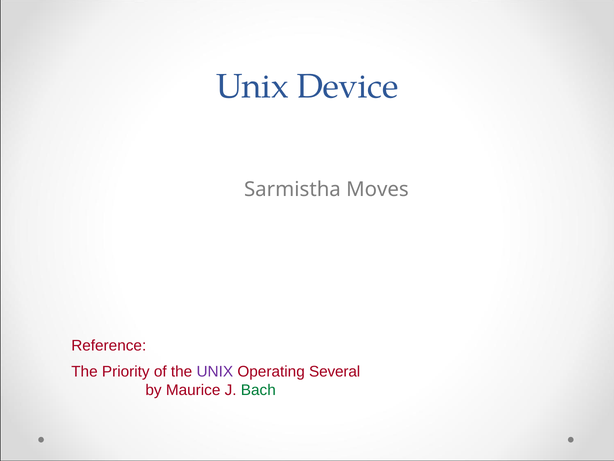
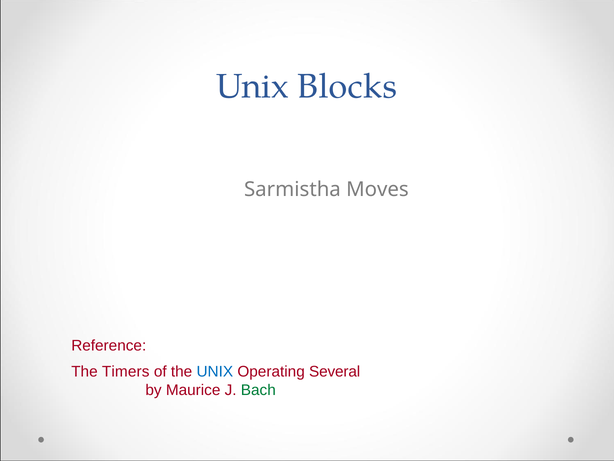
Device: Device -> Blocks (347, 86)
Priority: Priority -> Timers (126, 371)
UNIX colour: purple -> blue (215, 371)
